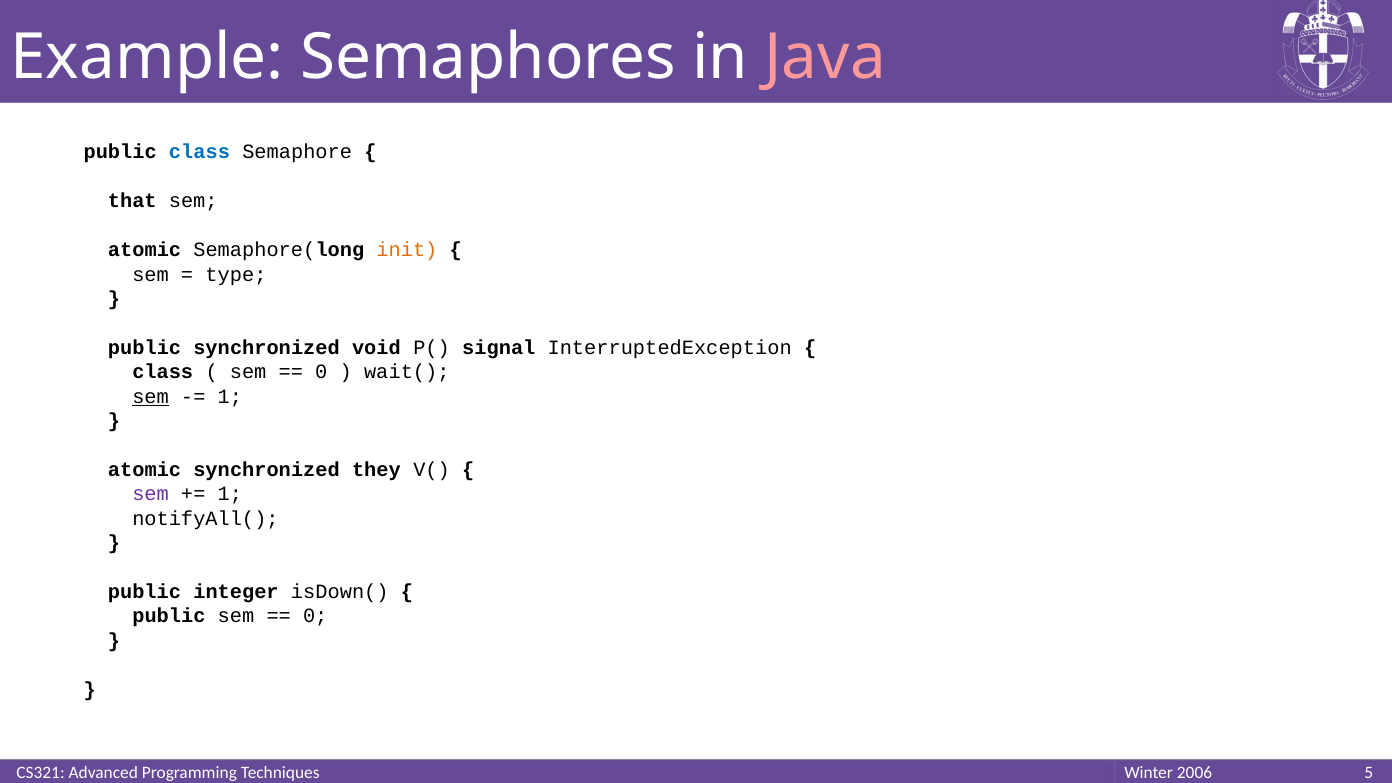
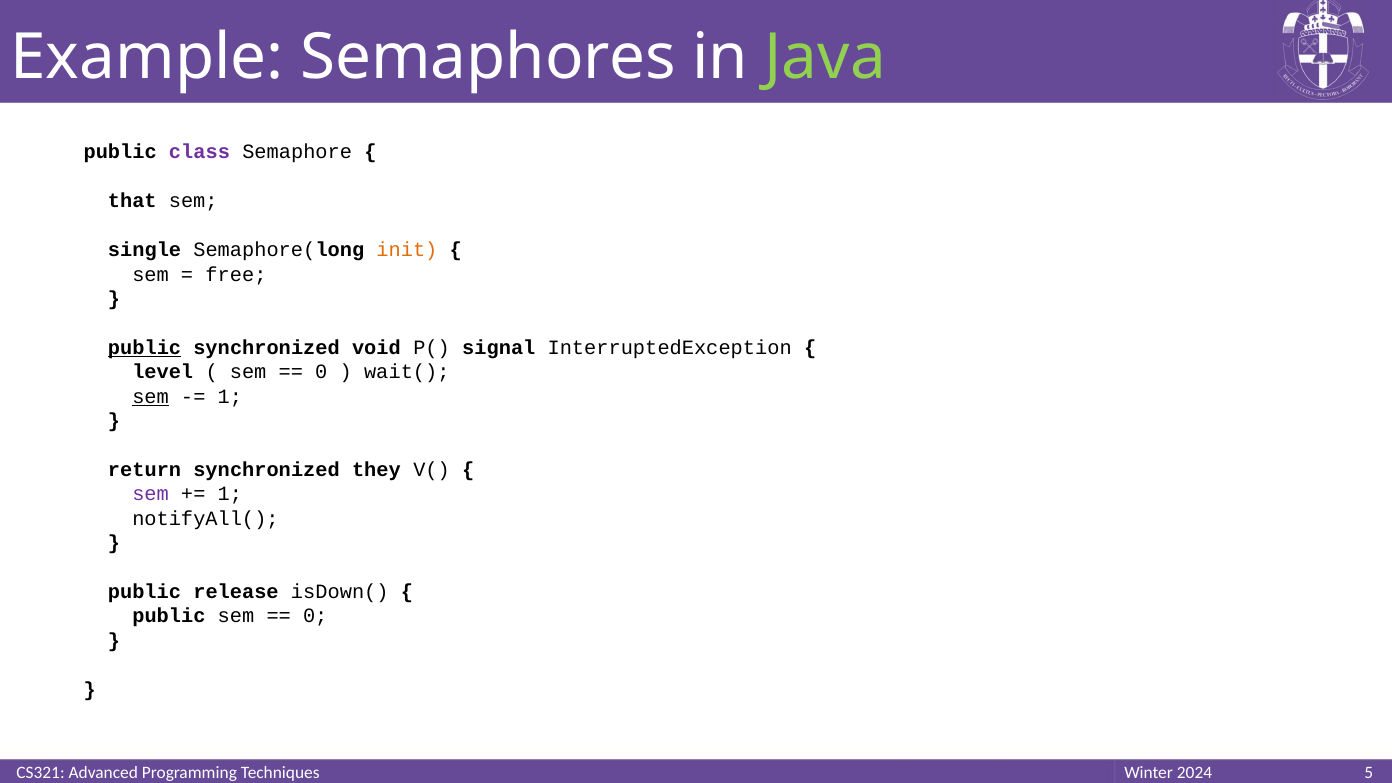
Java colour: pink -> light green (825, 57)
class colour: blue -> purple (199, 152)
atomic: atomic -> single (145, 250)
type: type -> free (236, 274)
public underline: none -> present (145, 348)
class: class -> level (163, 372)
atomic: atomic -> return (145, 470)
integer: integer -> release (236, 592)
2006: 2006 -> 2024 (1195, 773)
